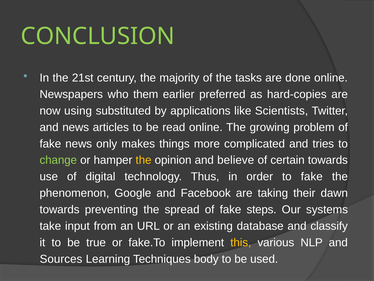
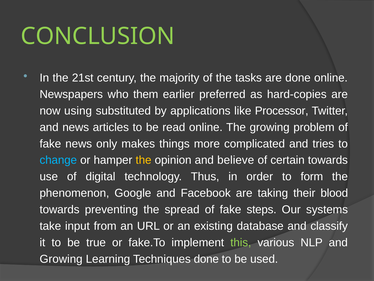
Scientists: Scientists -> Processor (282, 111)
change colour: light green -> light blue (58, 160)
to fake: fake -> form (312, 176)
dawn: dawn -> blood (334, 193)
this colour: yellow -> light green (241, 242)
Sources: Sources -> Growing (61, 259)
Techniques body: body -> done (206, 259)
